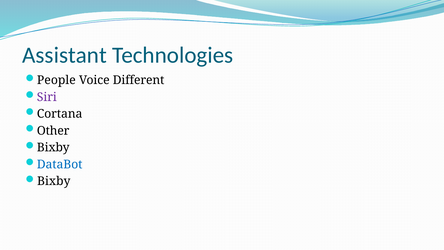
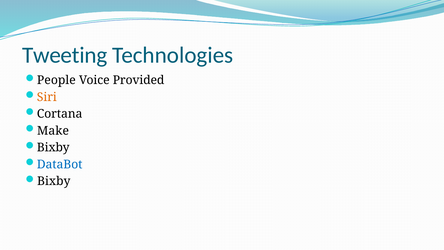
Assistant: Assistant -> Tweeting (65, 55)
Different: Different -> Provided (139, 80)
Siri colour: purple -> orange (47, 97)
Other: Other -> Make (53, 131)
